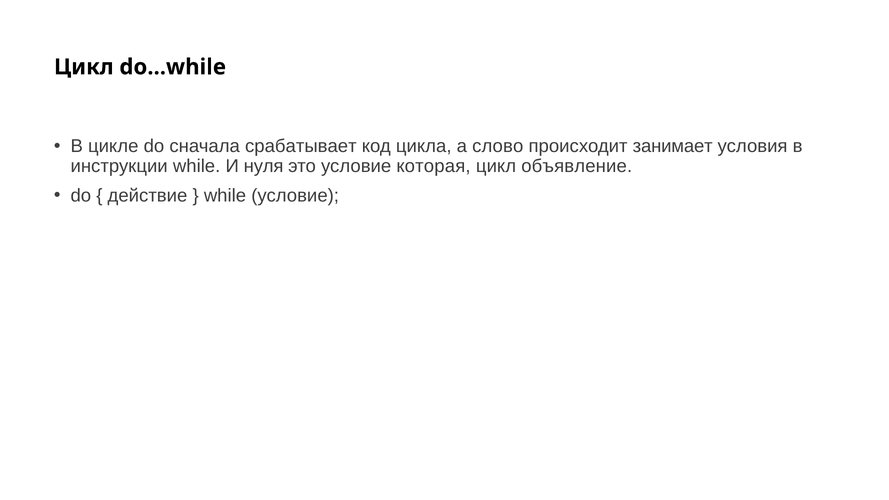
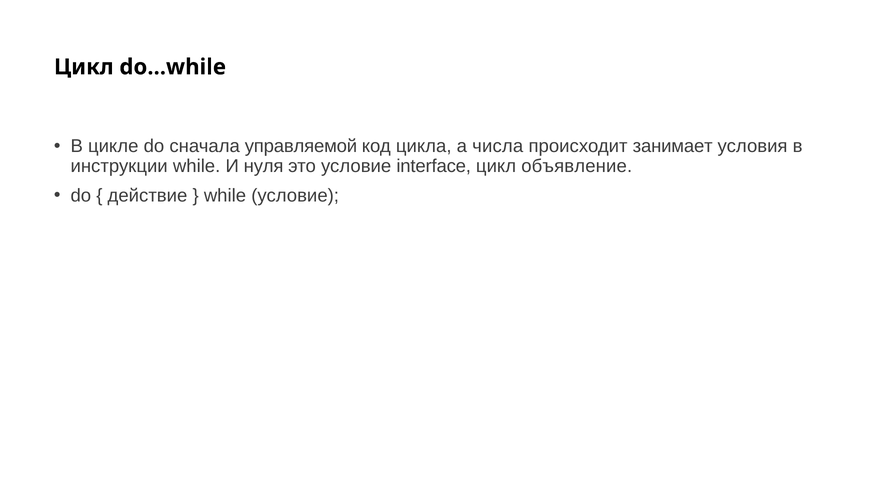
срабатывает: срабатывает -> управляемой (301, 146)
слово: слово -> числа (498, 146)
которая: которая -> interface (434, 166)
